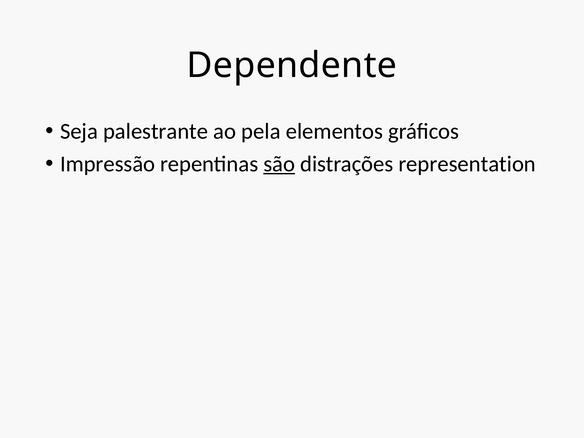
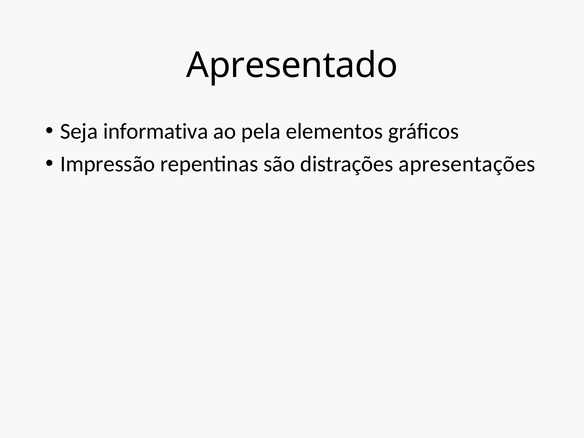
Dependente: Dependente -> Apresentado (292, 65)
palestrante: palestrante -> informativa (156, 131)
são underline: present -> none (279, 164)
representation: representation -> apresentações (467, 164)
